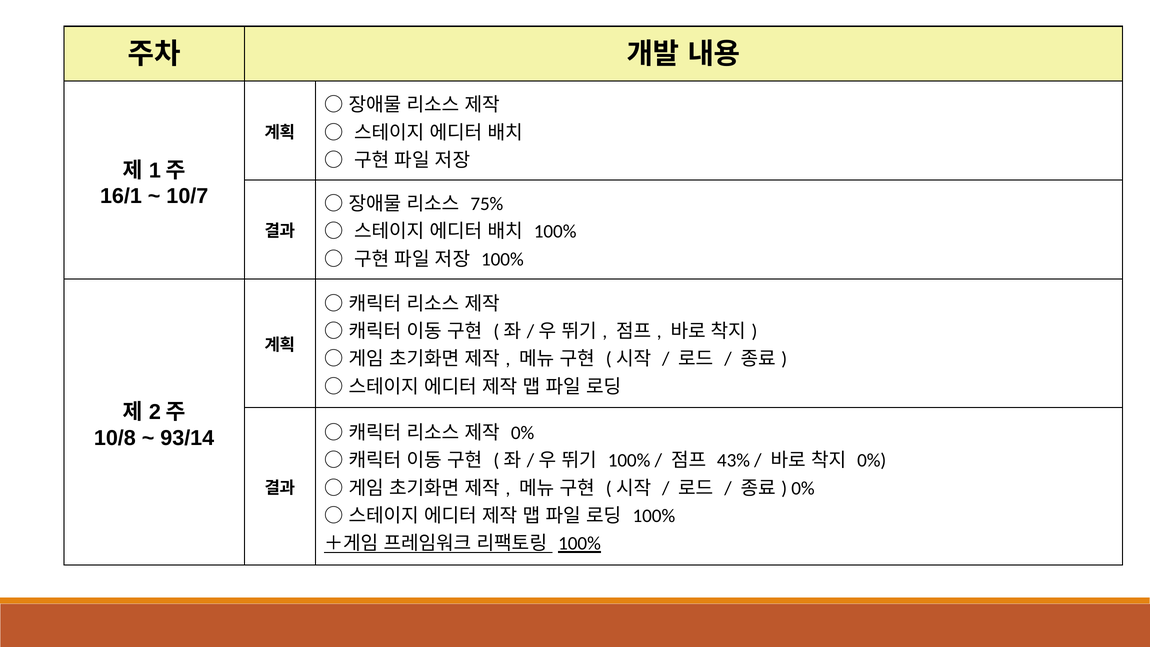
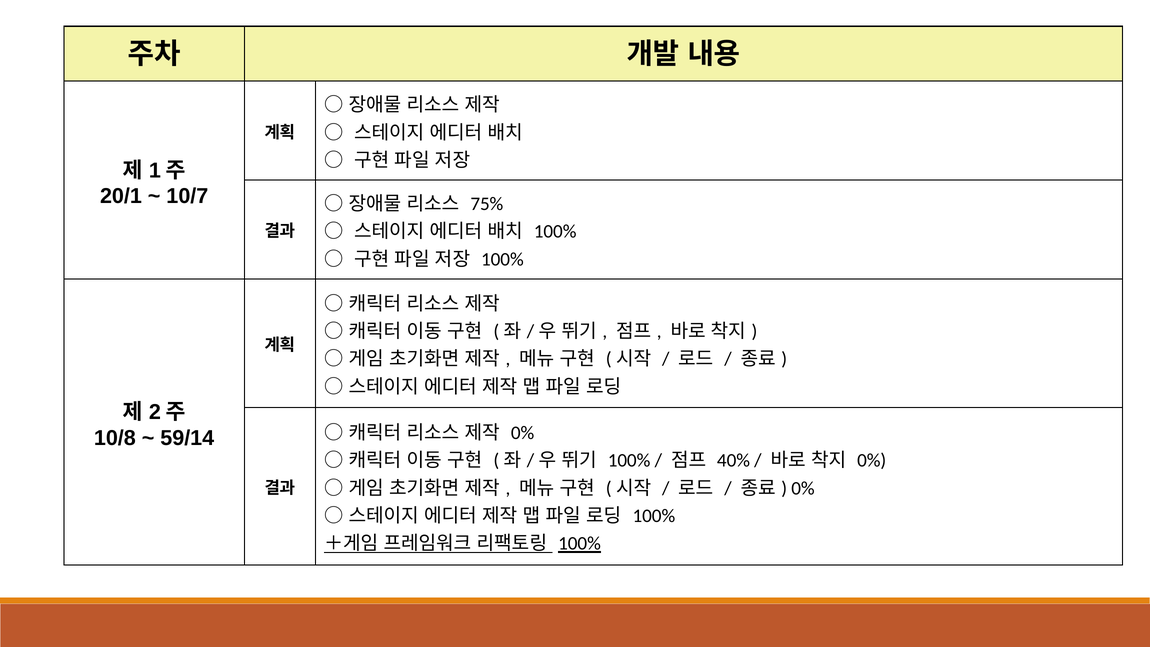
16/1: 16/1 -> 20/1 (121, 196)
93/14: 93/14 -> 59/14 (187, 438)
43%: 43% -> 40% (733, 461)
